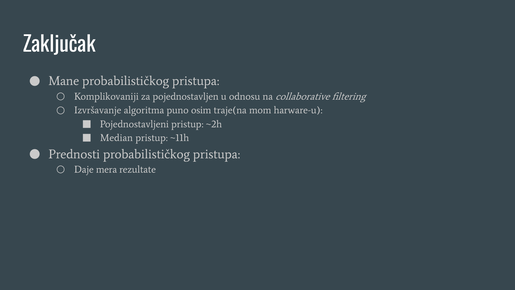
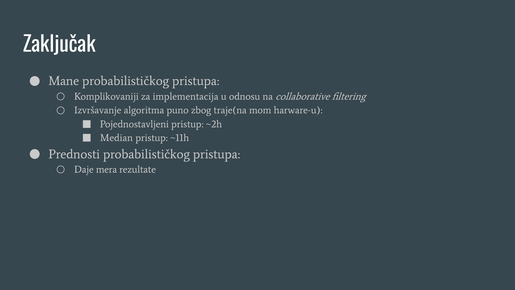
pojednostavljen: pojednostavljen -> implementacija (186, 96)
osim: osim -> zbog (201, 110)
